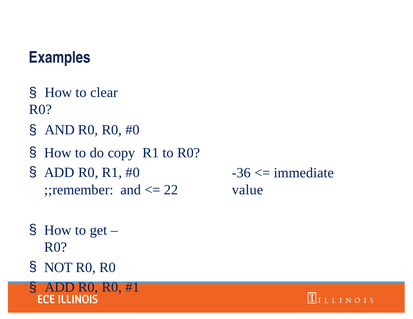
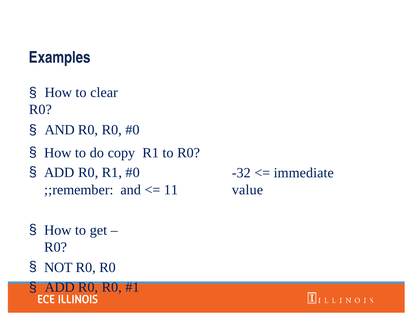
-36: -36 -> -32 (241, 173)
22: 22 -> 11 (171, 190)
